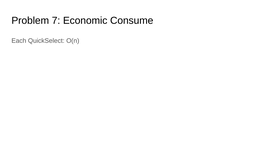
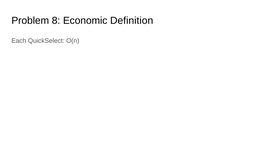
7: 7 -> 8 (56, 21)
Consume: Consume -> Definition (132, 21)
